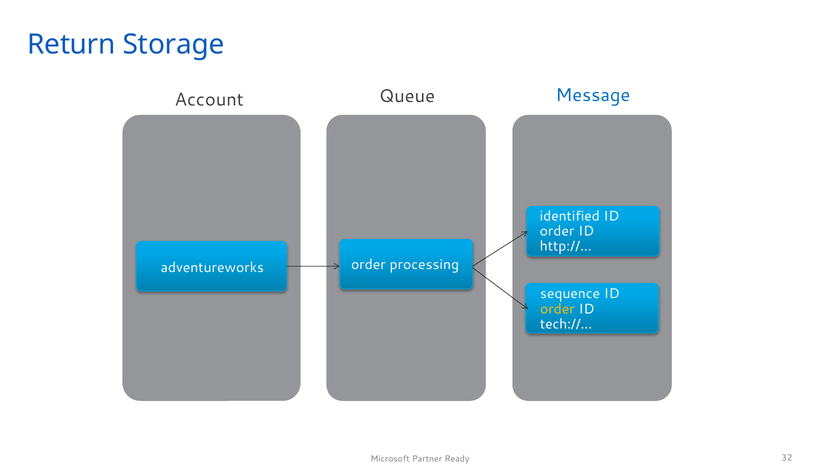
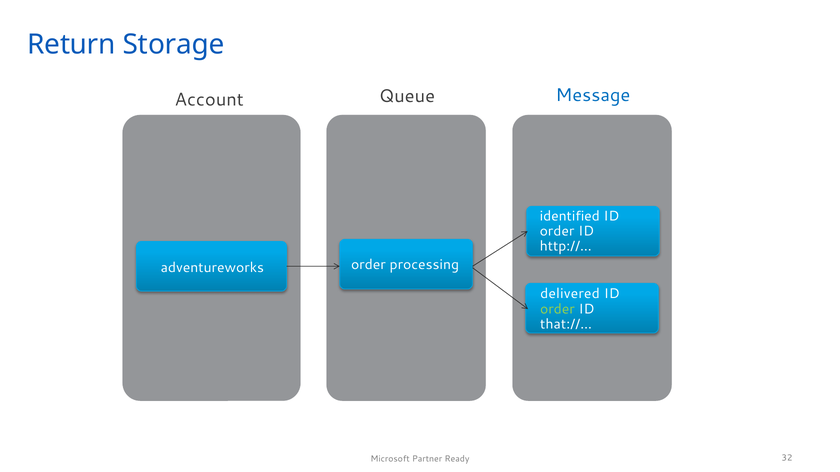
sequence: sequence -> delivered (570, 294)
order colour: yellow -> light green (557, 309)
tech://…: tech://… -> that://… (566, 324)
